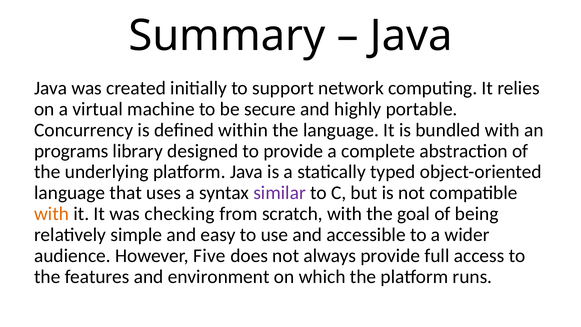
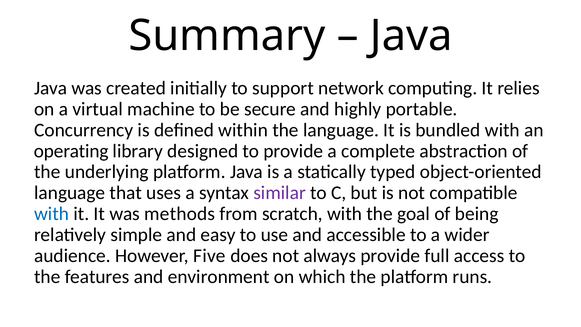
programs: programs -> operating (71, 151)
with colour: orange -> blue (52, 214)
checking: checking -> methods (180, 214)
